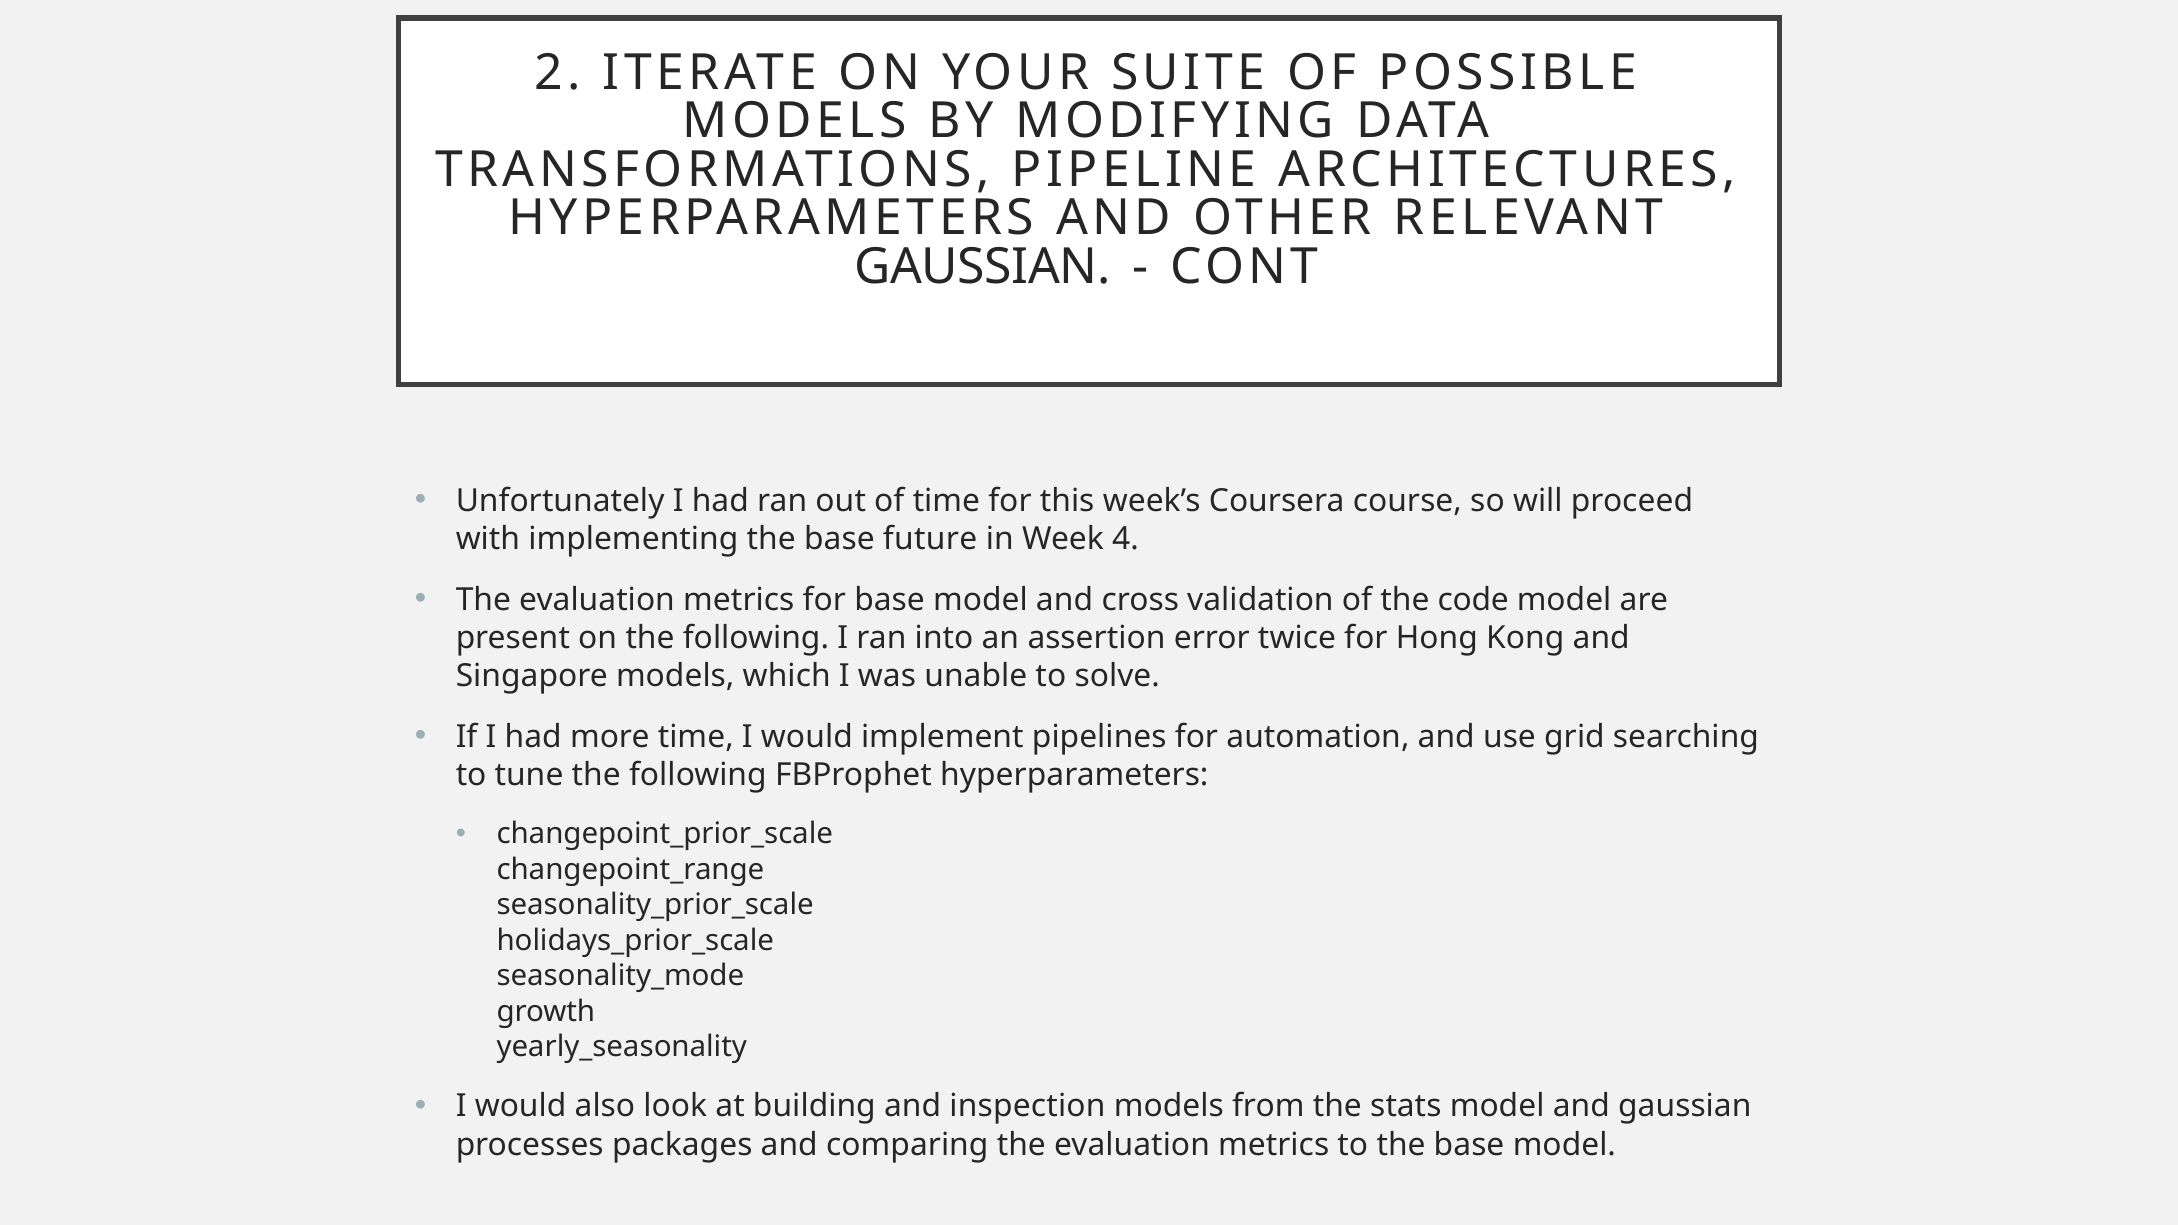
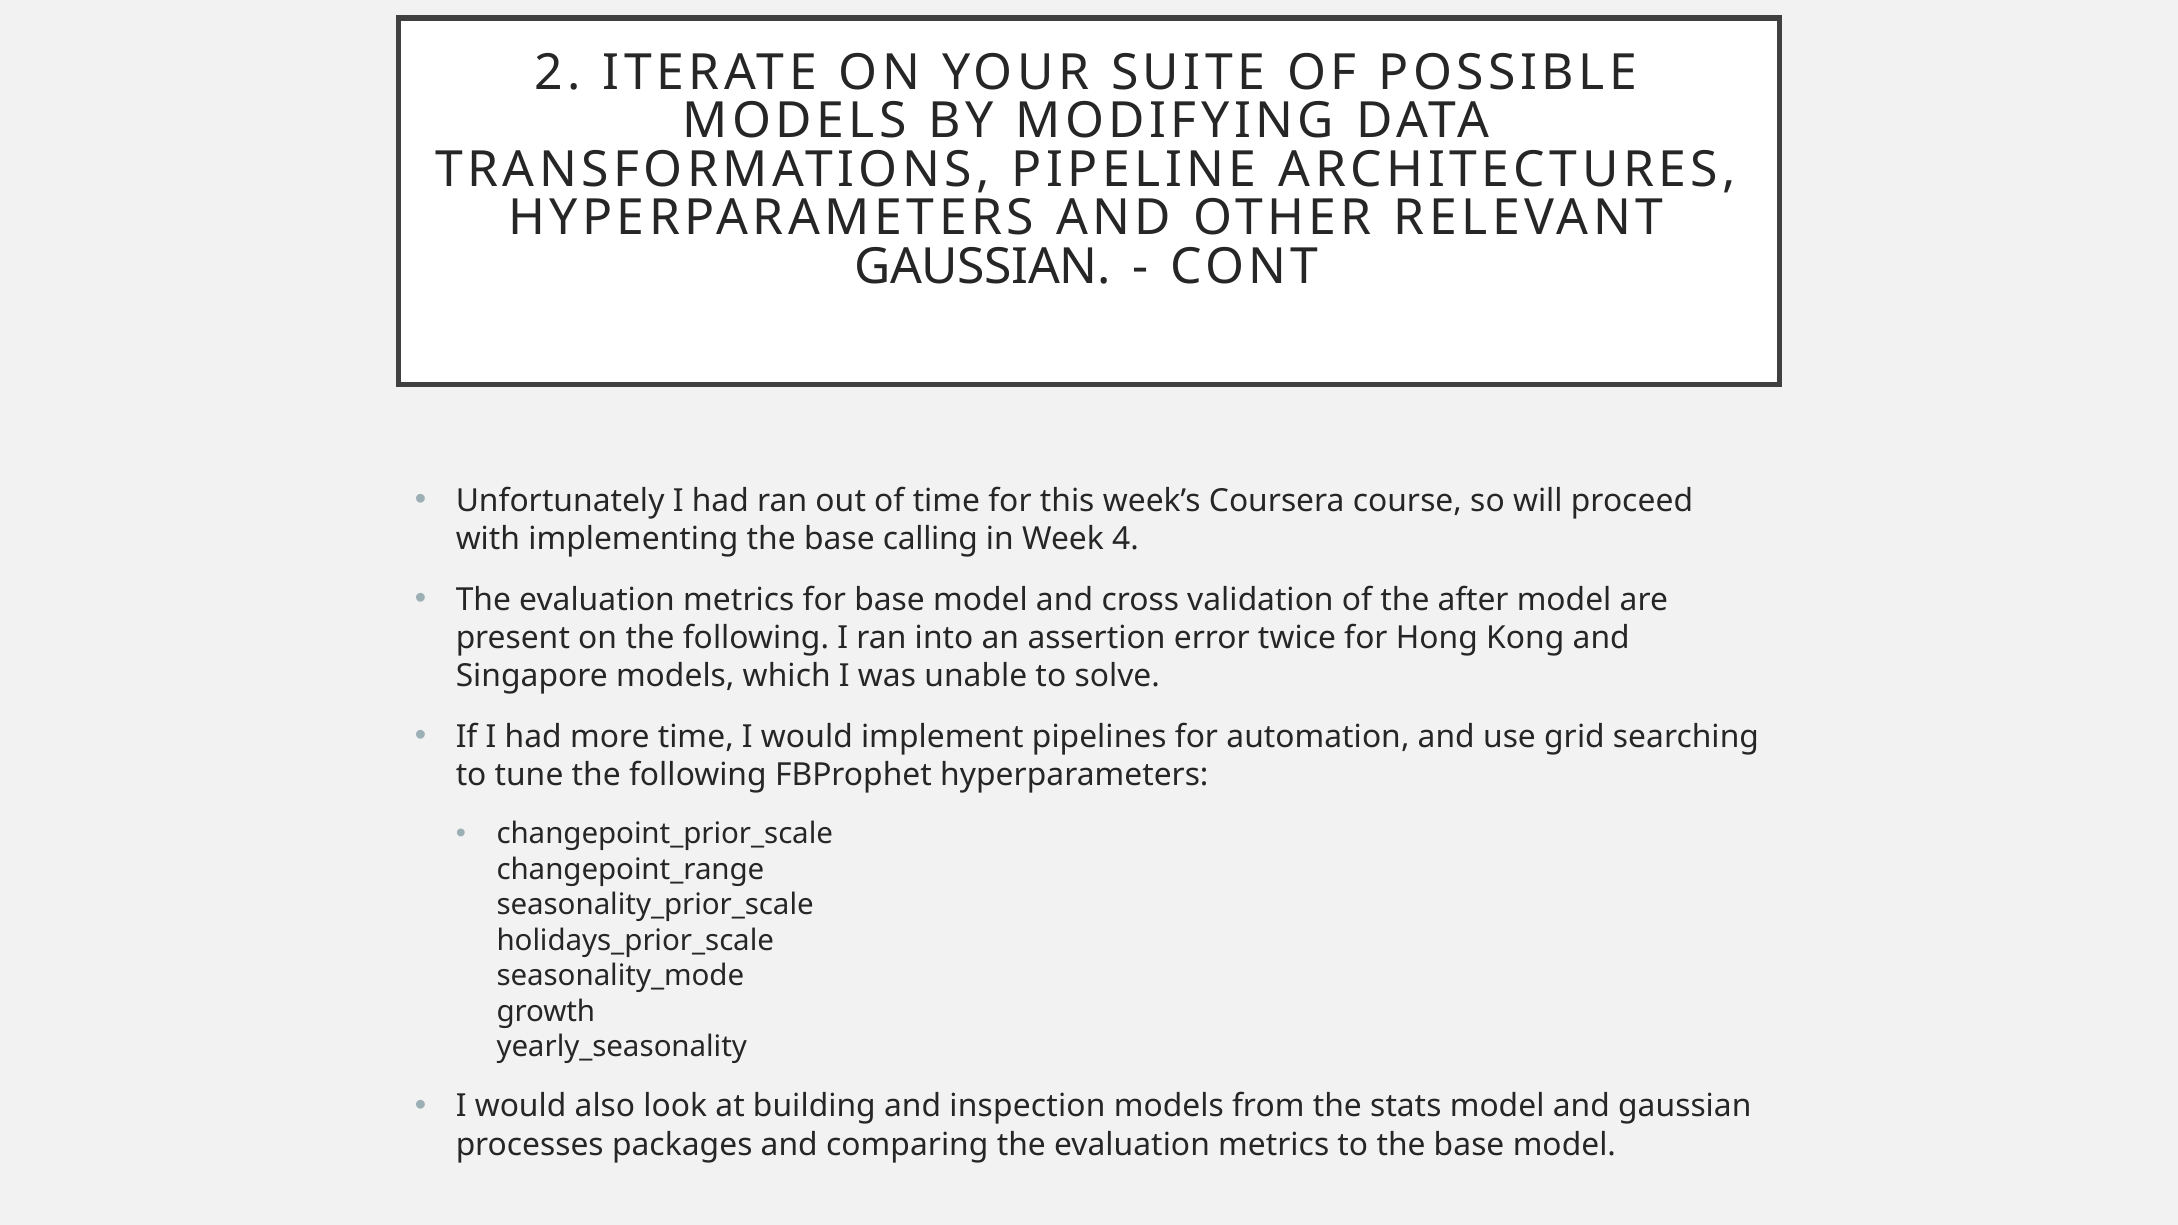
future: future -> calling (930, 539)
code: code -> after (1473, 600)
